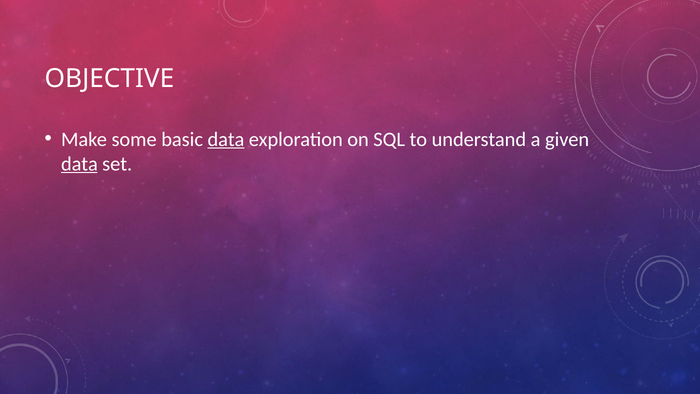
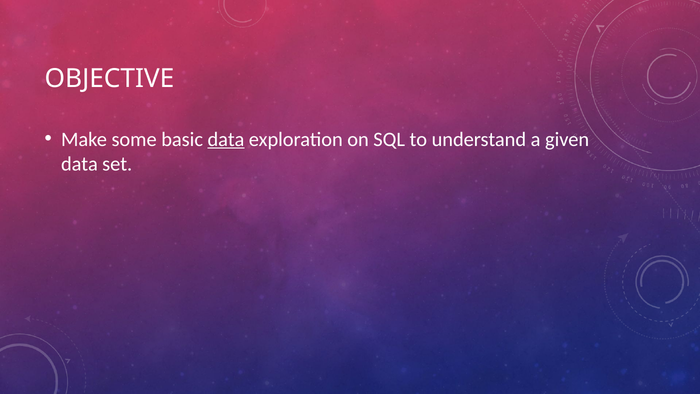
data underline: present -> none (79, 164)
